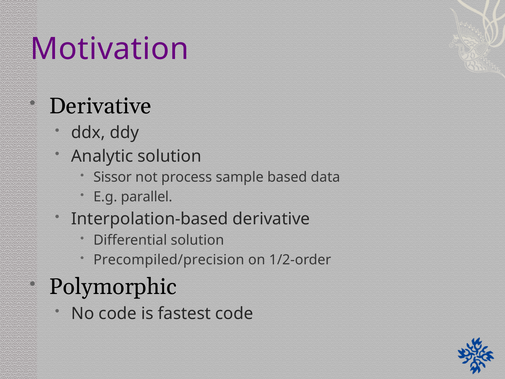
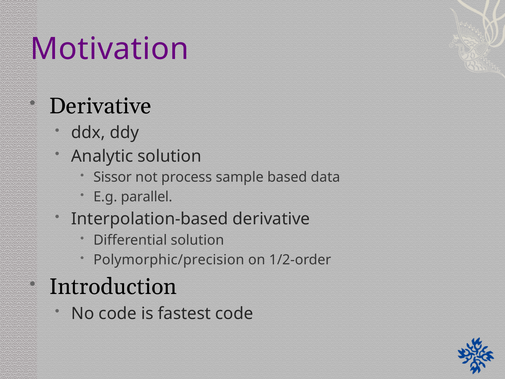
Precompiled/precision: Precompiled/precision -> Polymorphic/precision (169, 260)
Polymorphic: Polymorphic -> Introduction (113, 287)
